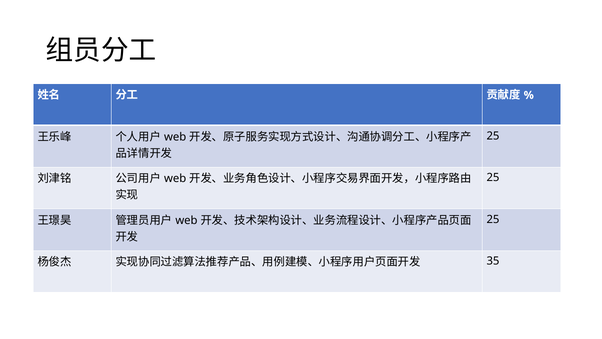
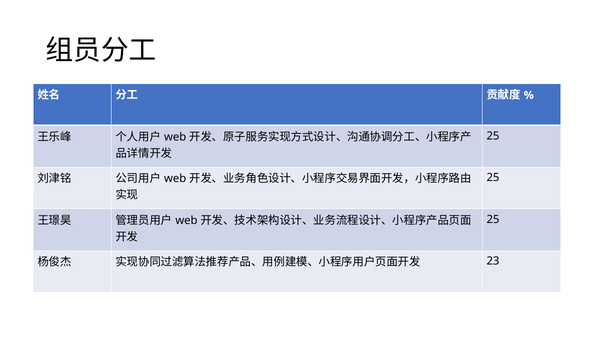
35: 35 -> 23 (493, 261)
